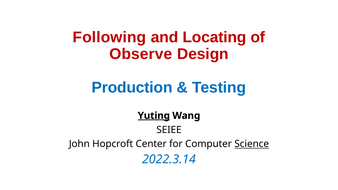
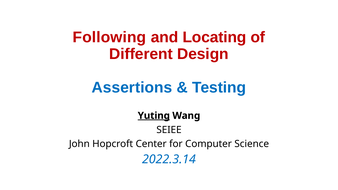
Observe: Observe -> Different (141, 54)
Production: Production -> Assertions (132, 88)
Science underline: present -> none (252, 144)
